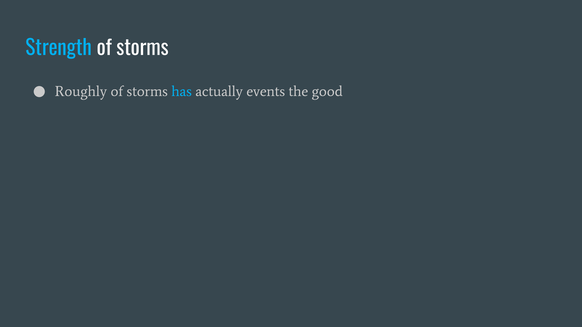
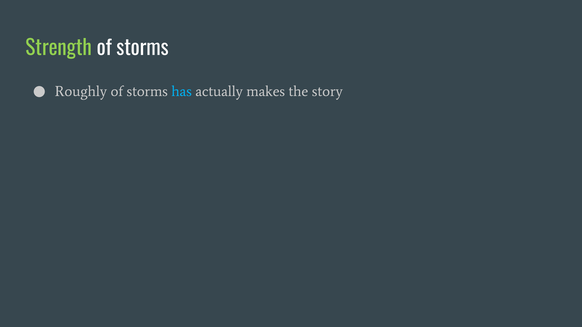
Strength colour: light blue -> light green (59, 48)
events: events -> makes (266, 92)
good: good -> story (327, 92)
